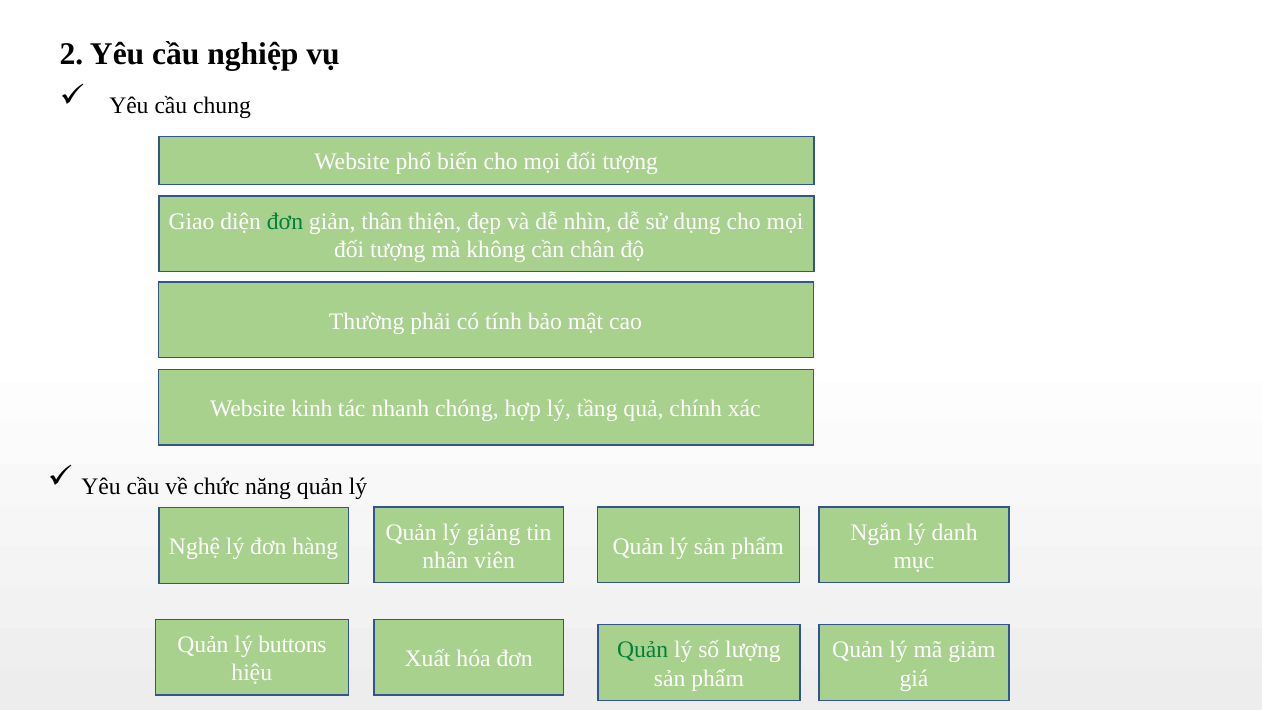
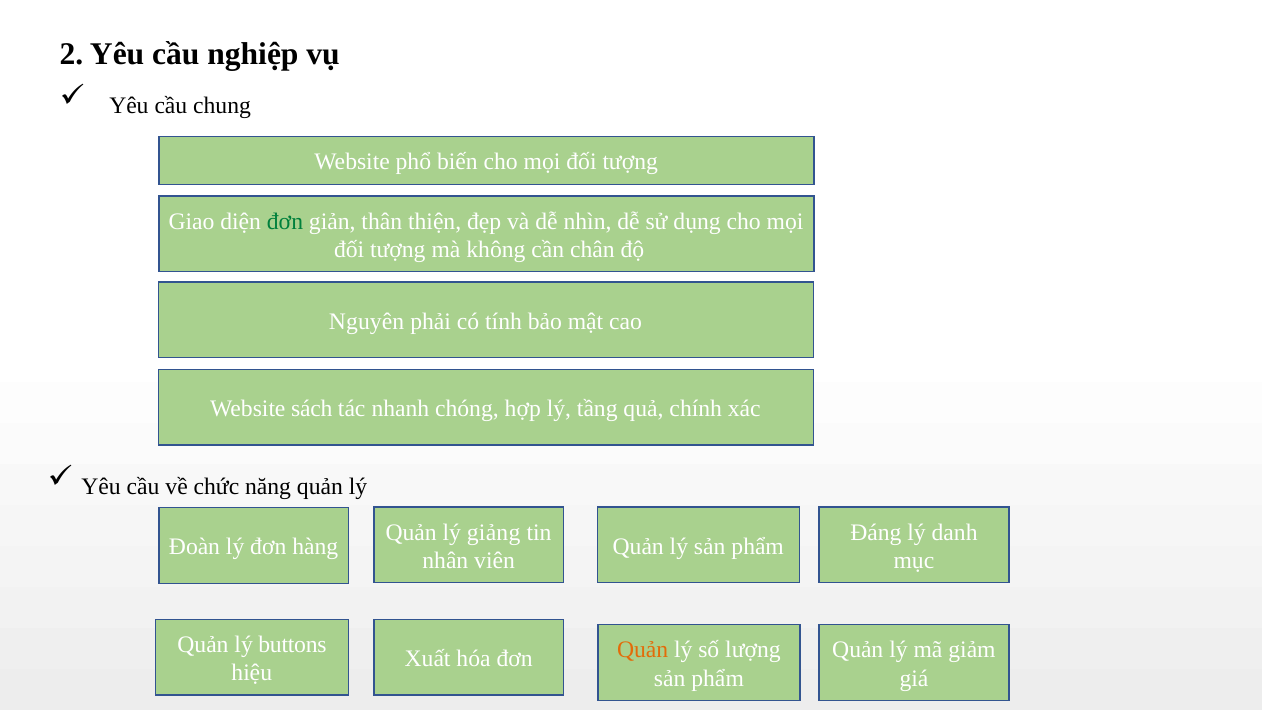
Thường: Thường -> Nguyên (367, 321)
kinh: kinh -> sách (312, 409)
Ngắn: Ngắn -> Đáng (876, 532)
Nghệ: Nghệ -> Đoàn (195, 547)
Quản colour: green -> orange (643, 650)
